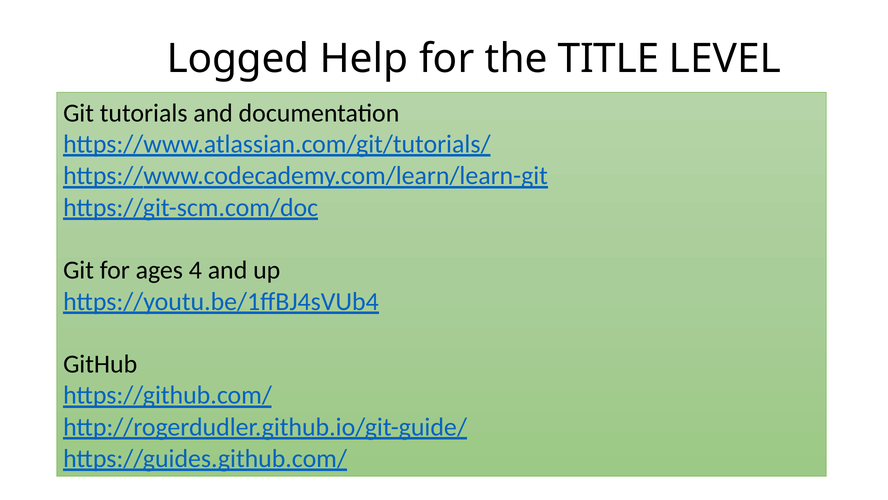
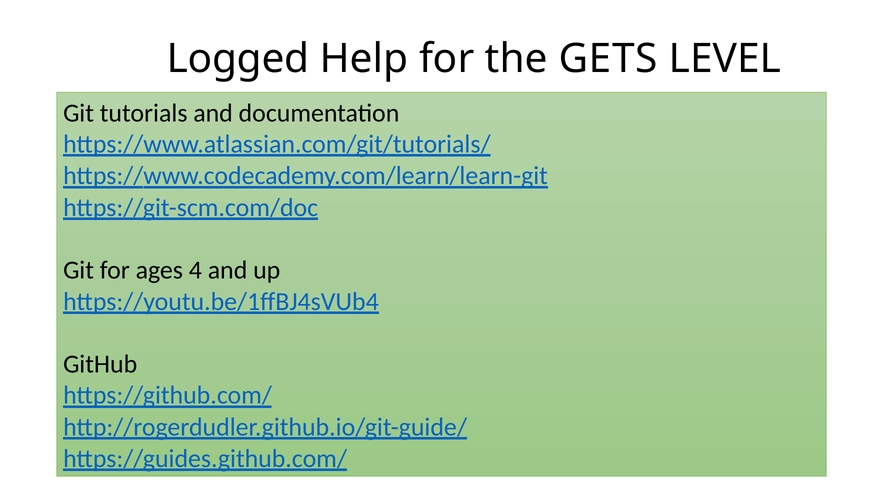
TITLE: TITLE -> GETS (608, 59)
